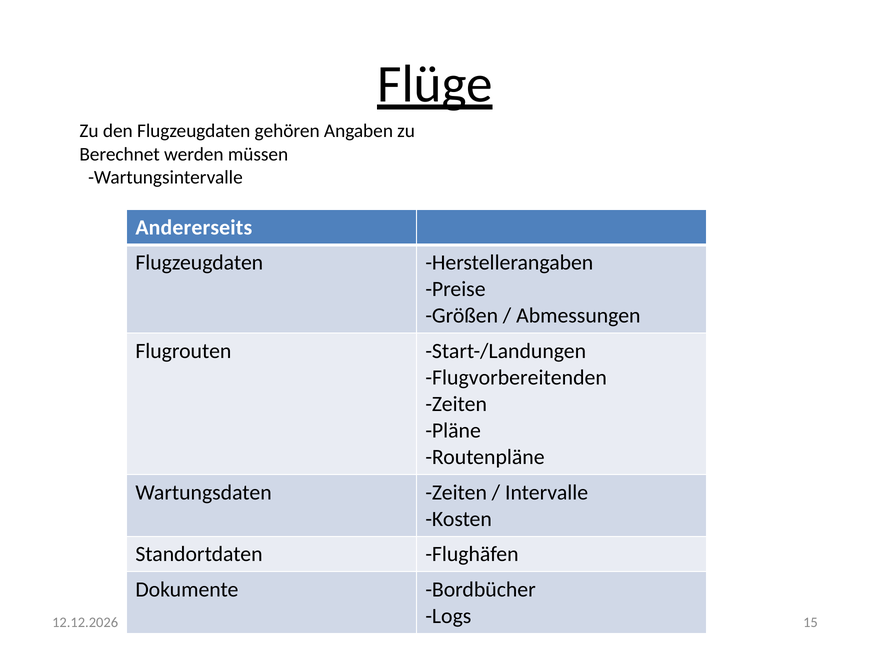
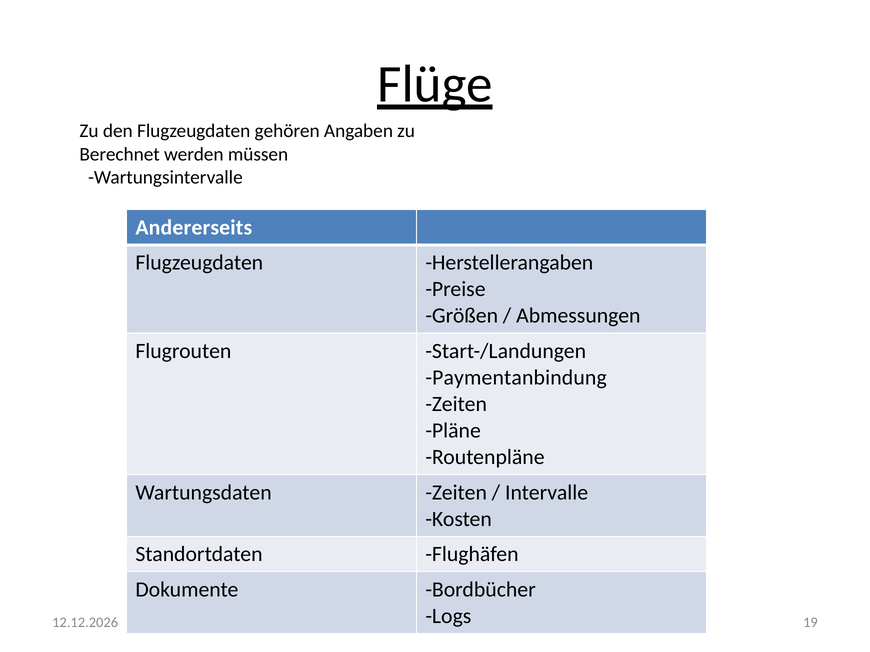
Flugvorbereitenden: Flugvorbereitenden -> Paymentanbindung (516, 378)
15: 15 -> 19 (810, 623)
